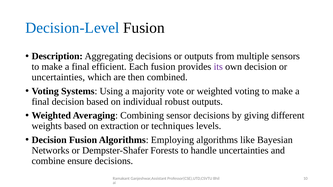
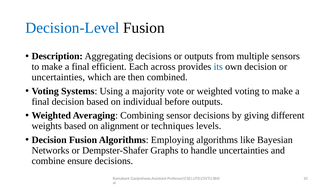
Each fusion: fusion -> across (163, 67)
its colour: purple -> blue (218, 67)
robust: robust -> before (177, 102)
extraction: extraction -> alignment (120, 126)
Forests: Forests -> Graphs (164, 151)
